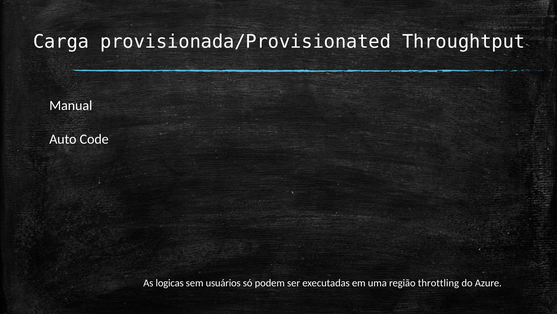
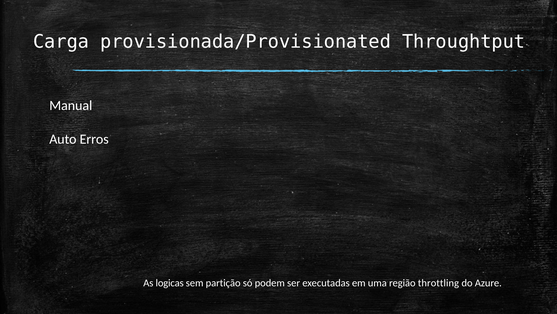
Code: Code -> Erros (94, 139)
usuários: usuários -> partição (223, 282)
